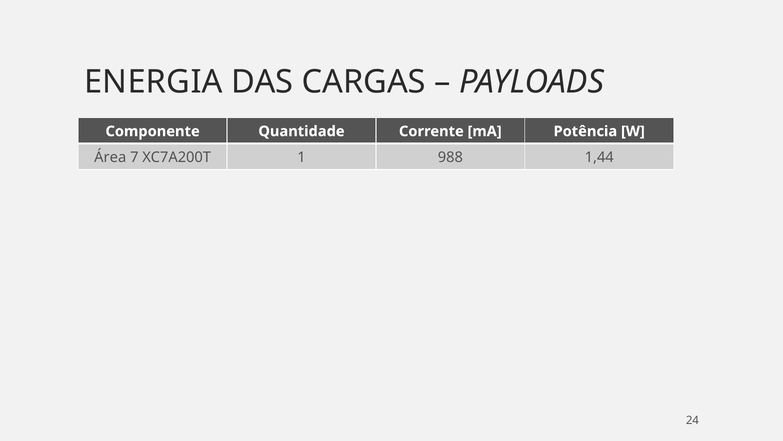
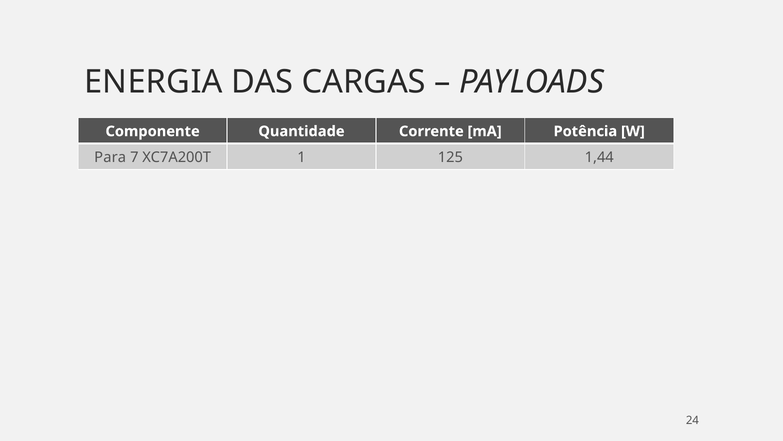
Área: Área -> Para (110, 157)
988: 988 -> 125 (450, 157)
